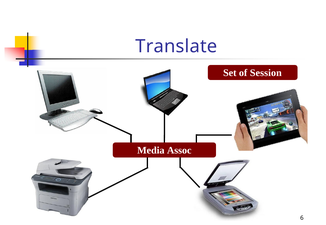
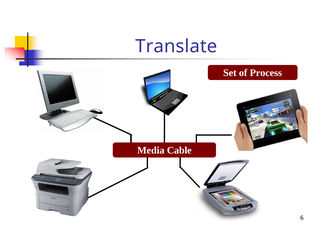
Session: Session -> Process (266, 73)
Assoc: Assoc -> Cable (179, 151)
